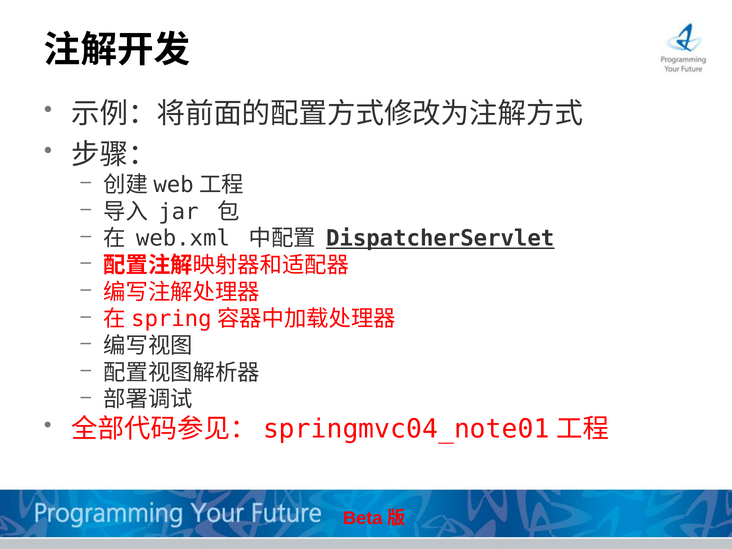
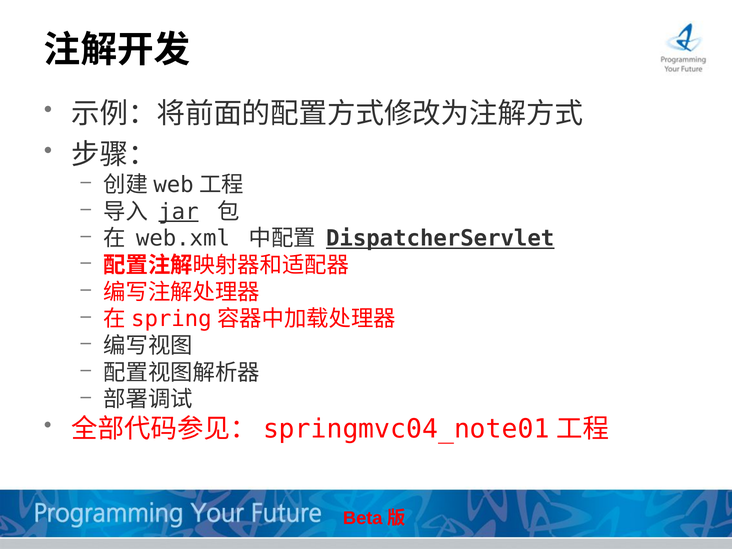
jar underline: none -> present (178, 212)
